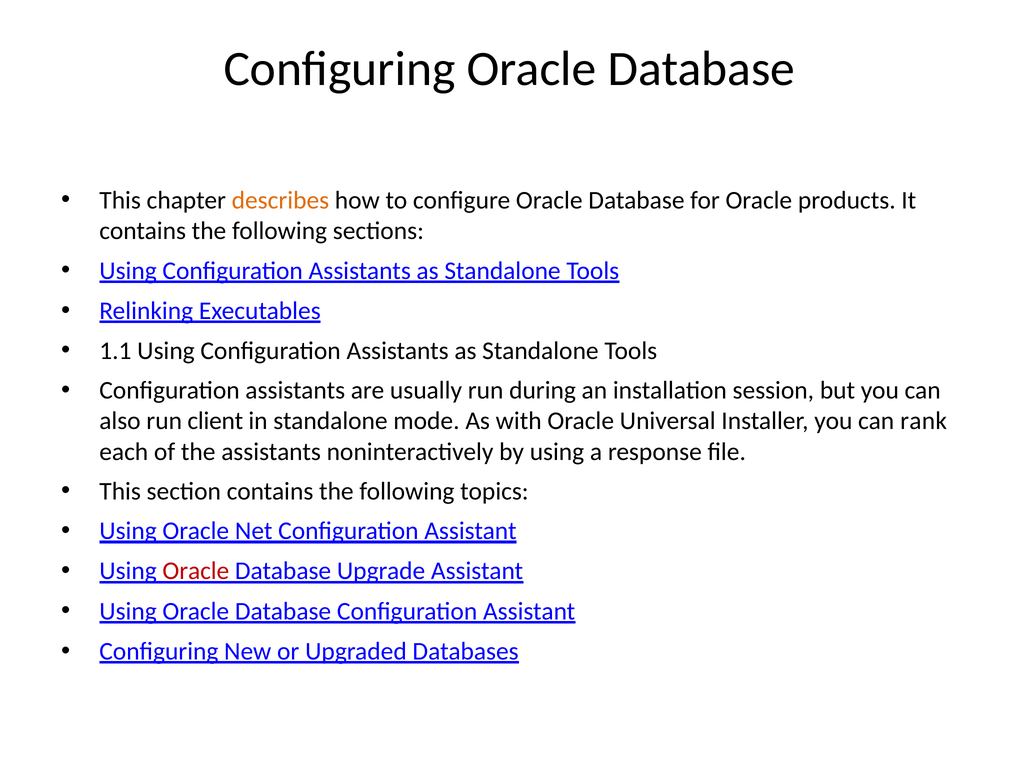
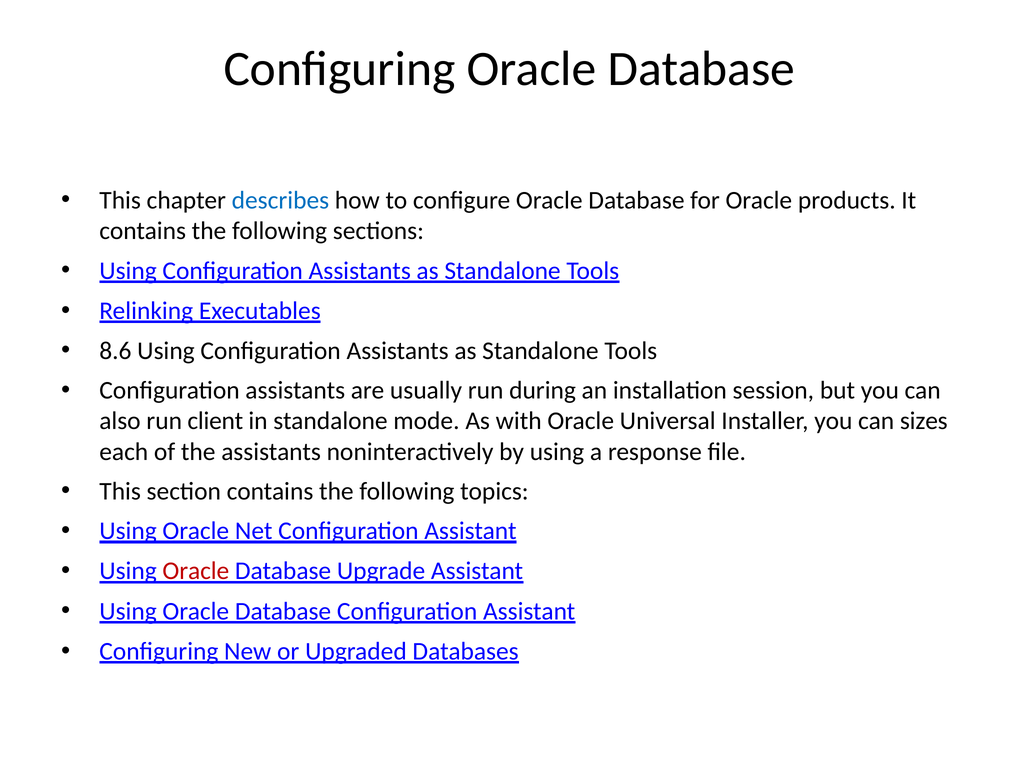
describes colour: orange -> blue (280, 200)
1.1: 1.1 -> 8.6 (115, 351)
rank: rank -> sizes (924, 421)
